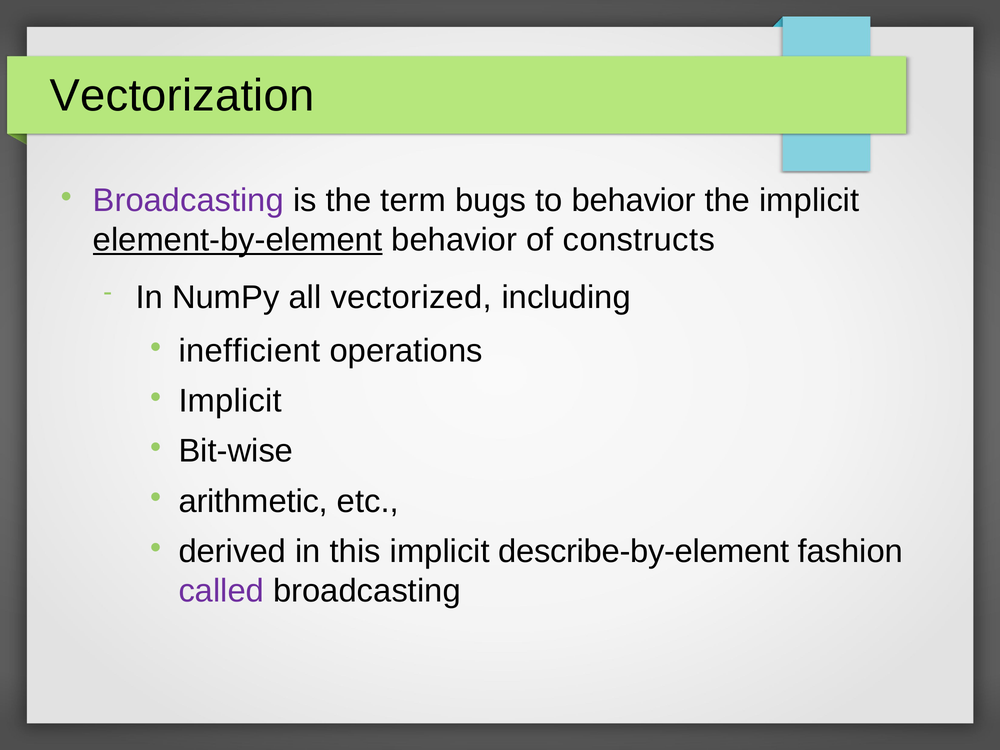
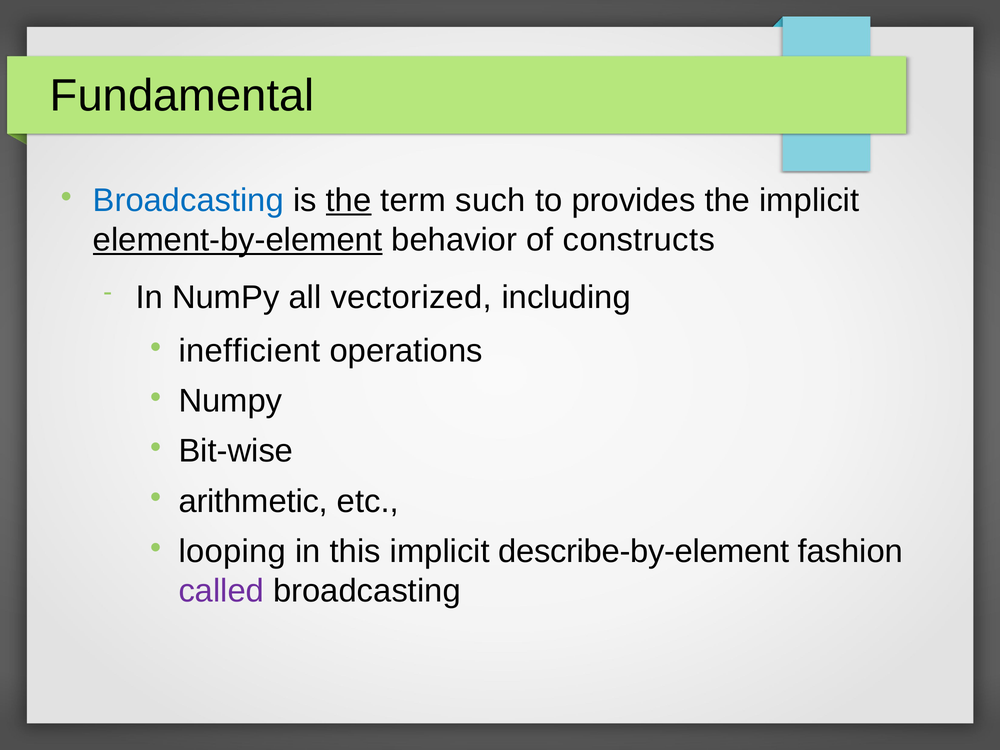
Vectorization: Vectorization -> Fundamental (182, 96)
Broadcasting colour: purple -> blue (188, 201)
the underline: none -> present (349, 201)
bugs: bugs -> such (491, 201)
to behavior: behavior -> provides (634, 201)
Implicit: Implicit -> Numpy (230, 401)
derived: derived -> looping (232, 551)
